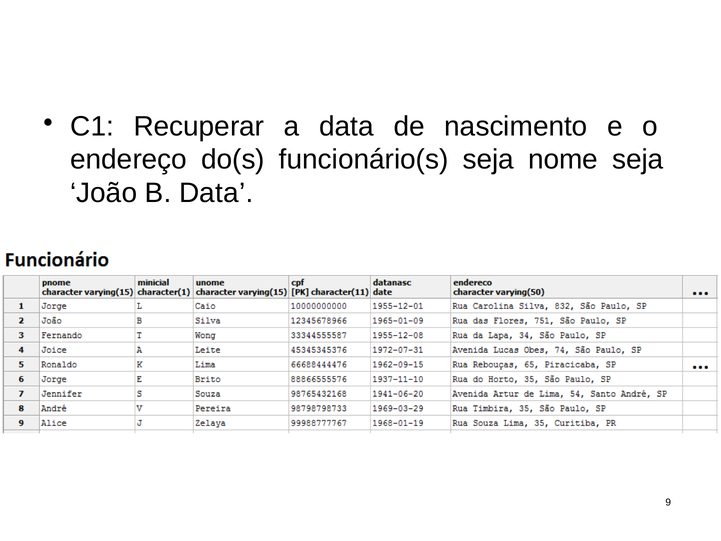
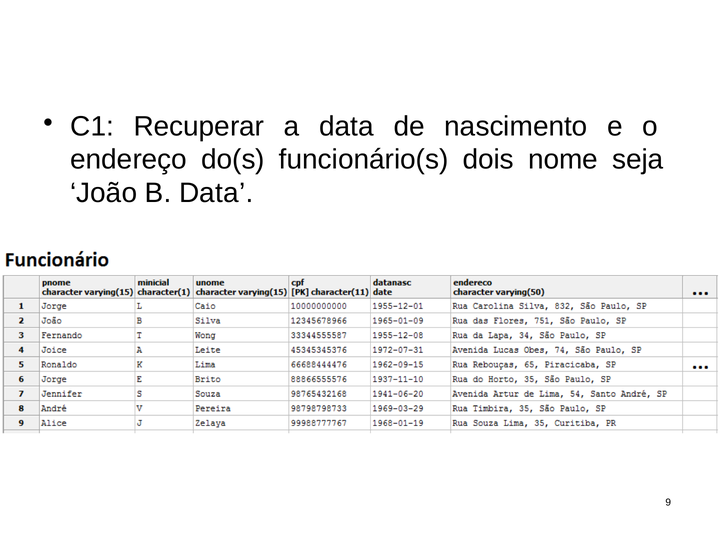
funcionário(s seja: seja -> dois (488, 160)
